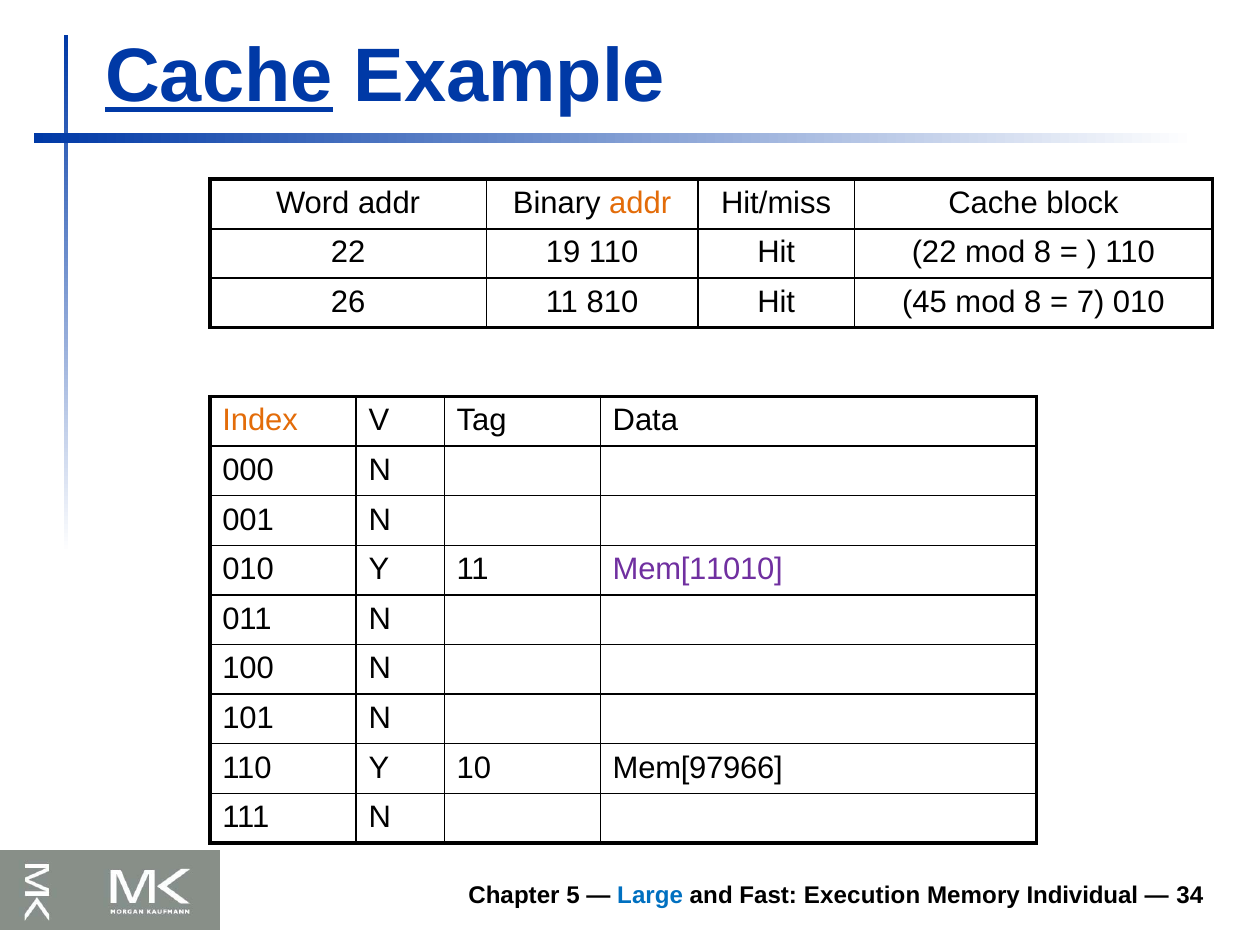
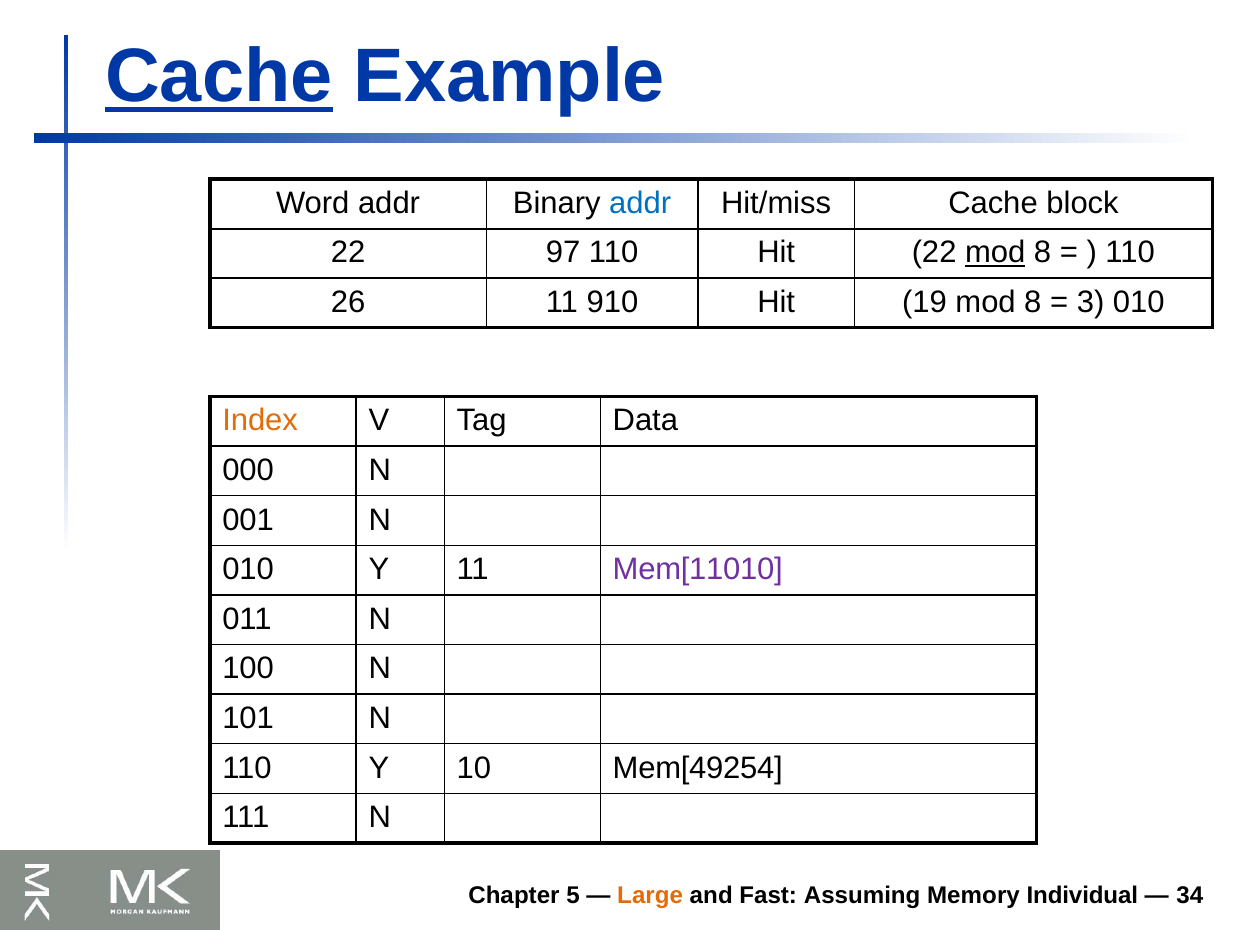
addr colour: orange -> blue (640, 203)
19: 19 -> 97 (563, 253)
mod underline: none -> present (995, 253)
810: 810 -> 910 (612, 302)
45: 45 -> 19 (925, 302)
7: 7 -> 3 (1091, 302)
Mem[97966: Mem[97966 -> Mem[49254 (698, 768)
Large colour: blue -> orange (650, 895)
Execution: Execution -> Assuming (862, 895)
